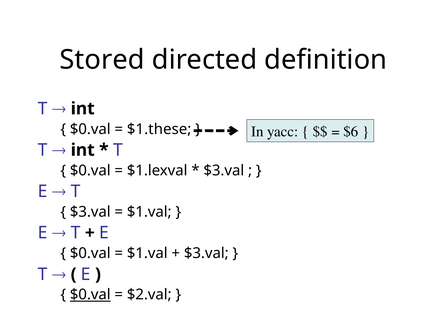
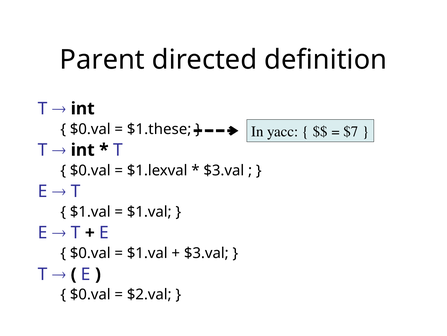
Stored: Stored -> Parent (102, 60)
$6: $6 -> $7 (351, 131)
$3.val: $3.val -> $1.val (90, 211)
$0.val underline: present -> none (90, 294)
